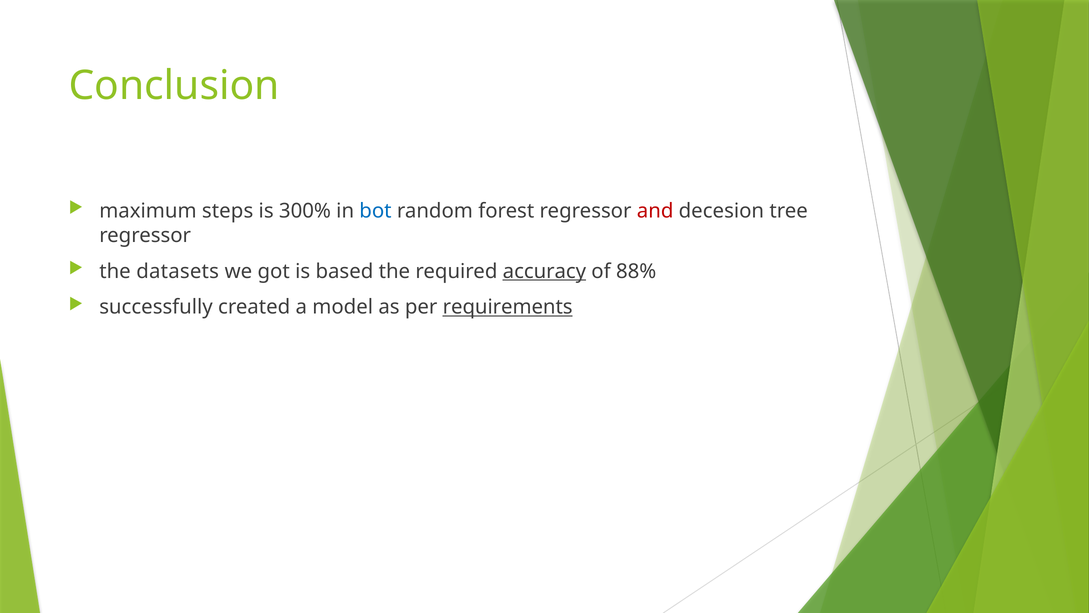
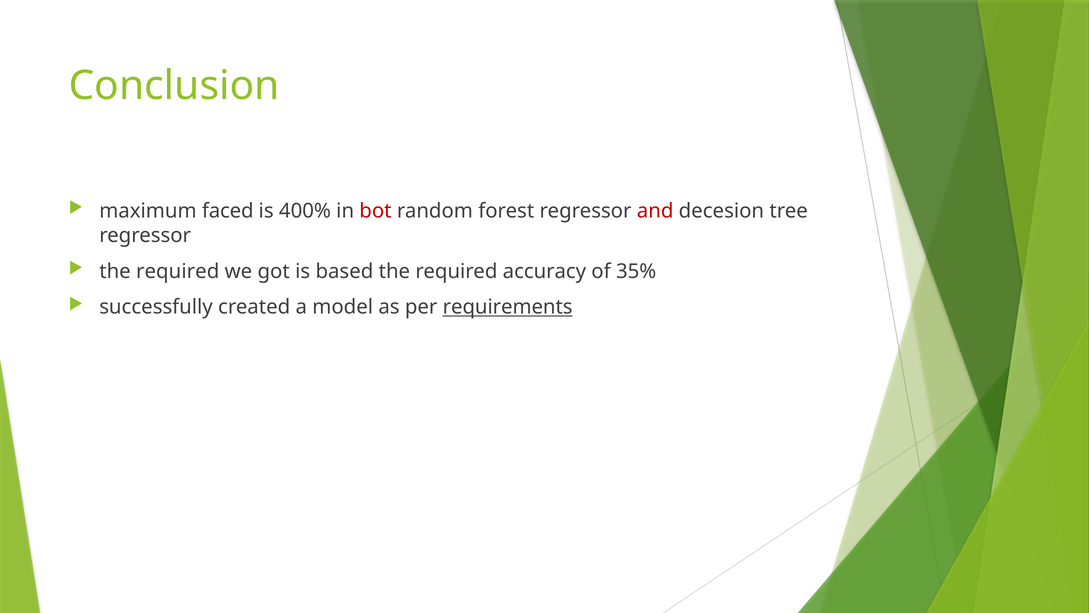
steps: steps -> faced (228, 211)
300%: 300% -> 400% (305, 211)
bot colour: blue -> red (375, 211)
datasets: datasets -> required (178, 271)
accuracy underline: present -> none (544, 271)
88%: 88% -> 35% (636, 271)
